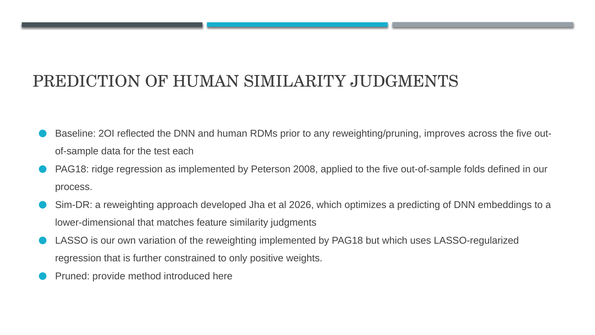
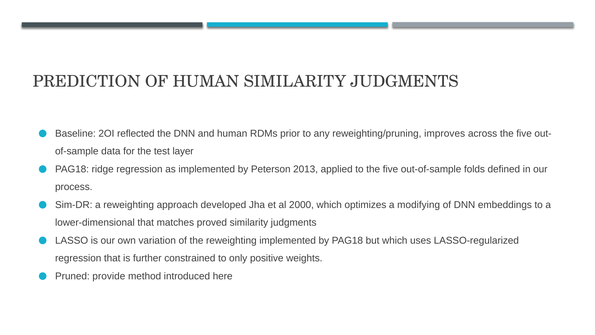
each: each -> layer (183, 151)
2008: 2008 -> 2013 (306, 169)
2026: 2026 -> 2000 (301, 205)
predicting: predicting -> modifying (419, 205)
feature: feature -> proved (212, 222)
